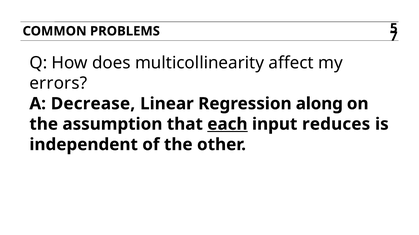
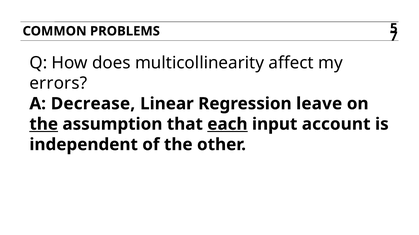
along: along -> leave (319, 104)
the underline: none -> present (44, 124)
reduces: reduces -> account (336, 124)
